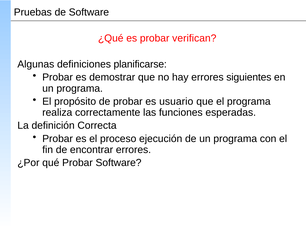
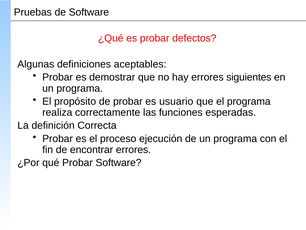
verifican: verifican -> defectos (194, 38)
planificarse: planificarse -> aceptables (140, 64)
